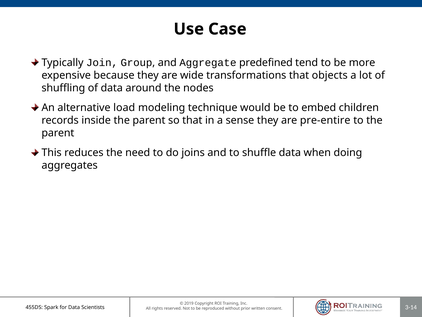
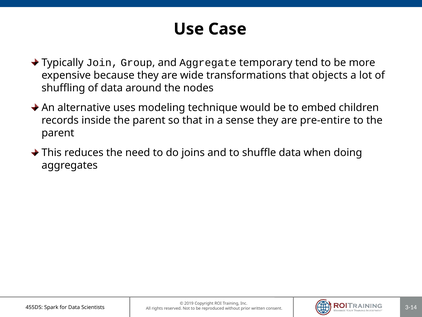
predefined: predefined -> temporary (266, 63)
load: load -> uses (124, 108)
